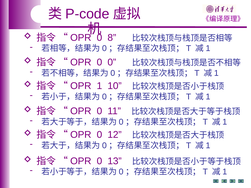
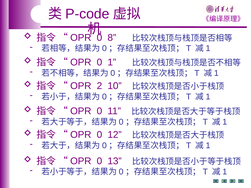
0 0: 0 -> 1 (112, 62)
1: 1 -> 2 (99, 86)
